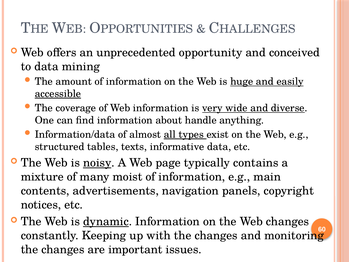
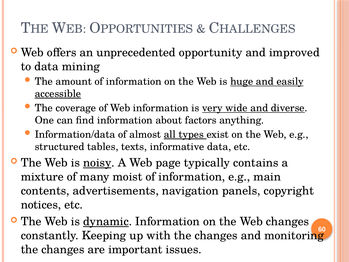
conceived: conceived -> improved (294, 52)
handle: handle -> factors (201, 120)
